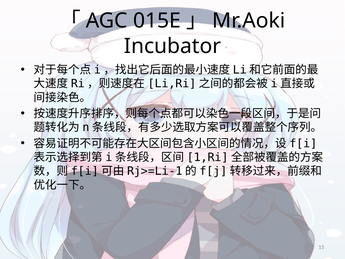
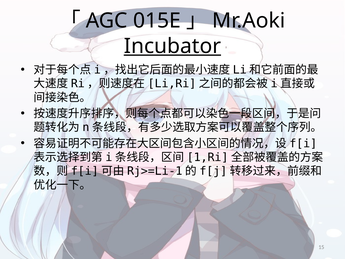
Incubator underline: none -> present (172, 46)
